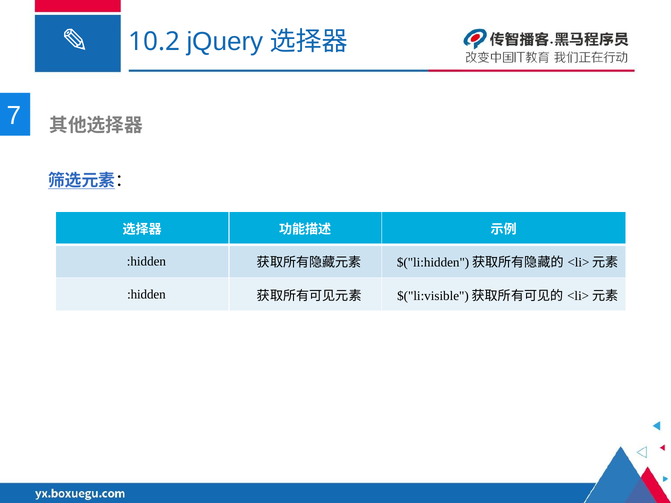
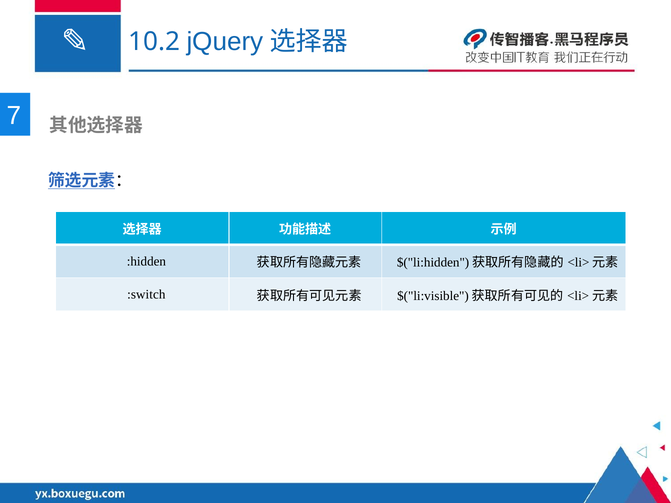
:hidden: :hidden -> :switch (146, 295)
